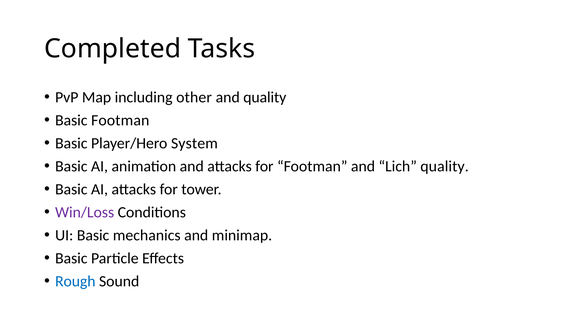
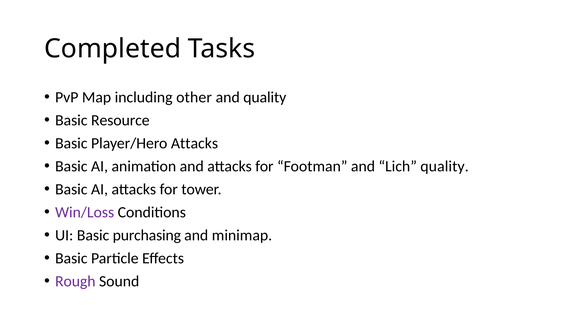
Basic Footman: Footman -> Resource (120, 120)
Player/Hero System: System -> Attacks (195, 143)
mechanics: mechanics -> purchasing (147, 235)
Rough colour: blue -> purple (75, 281)
